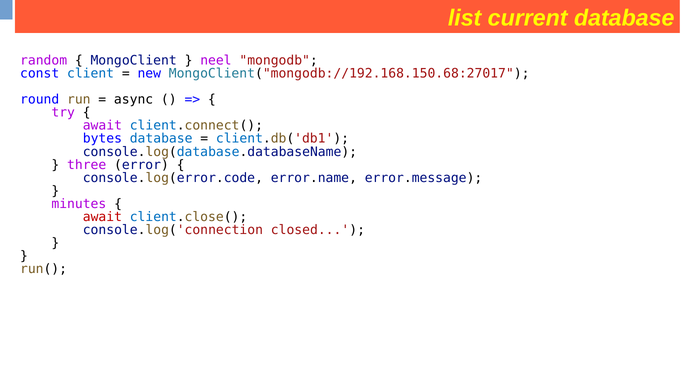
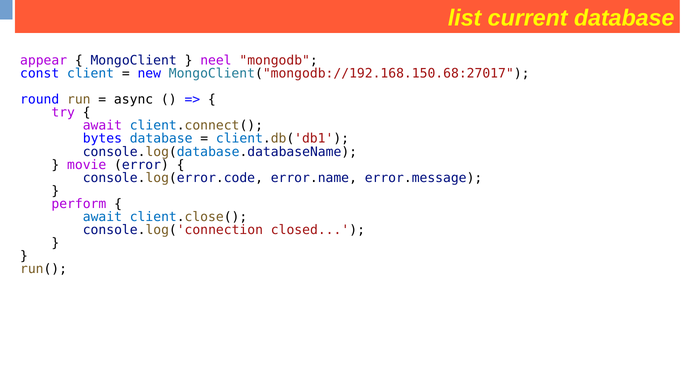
random: random -> appear (44, 60)
three: three -> movie (87, 165)
minutes: minutes -> perform (79, 204)
await colour: red -> blue (102, 217)
